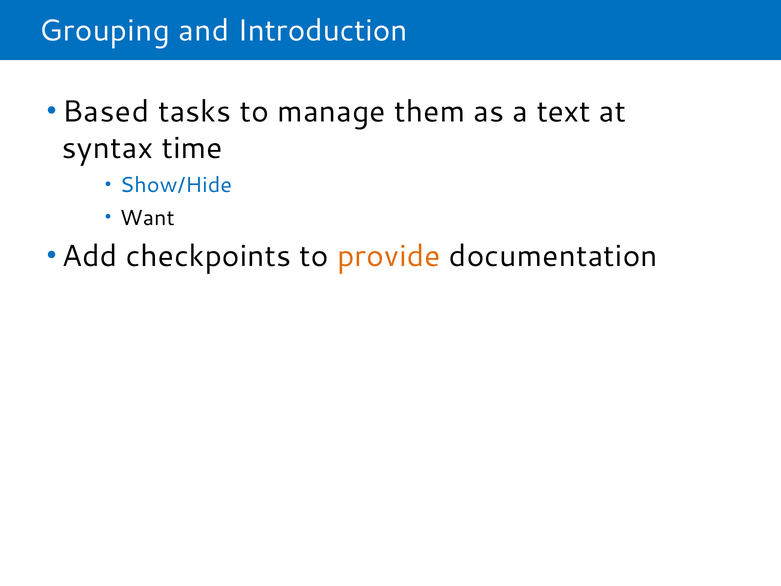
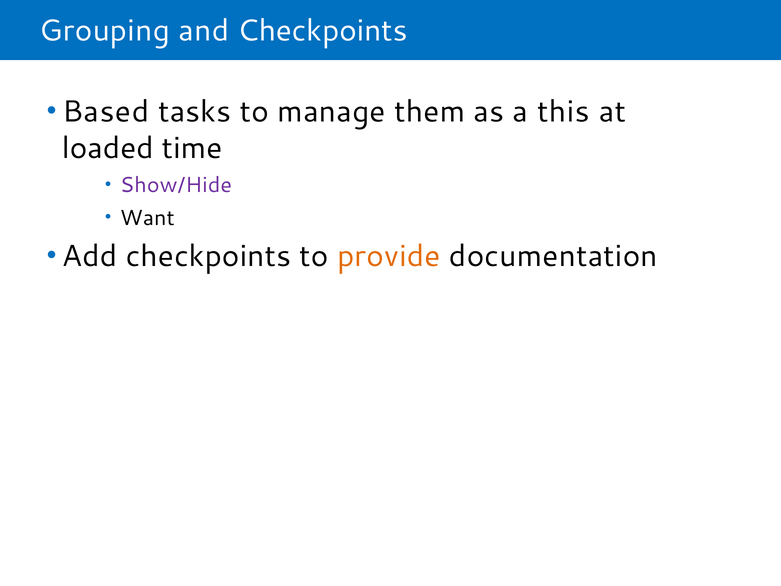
and Introduction: Introduction -> Checkpoints (323, 31)
text: text -> this (563, 112)
syntax: syntax -> loaded (108, 148)
Show/Hide colour: blue -> purple (176, 185)
